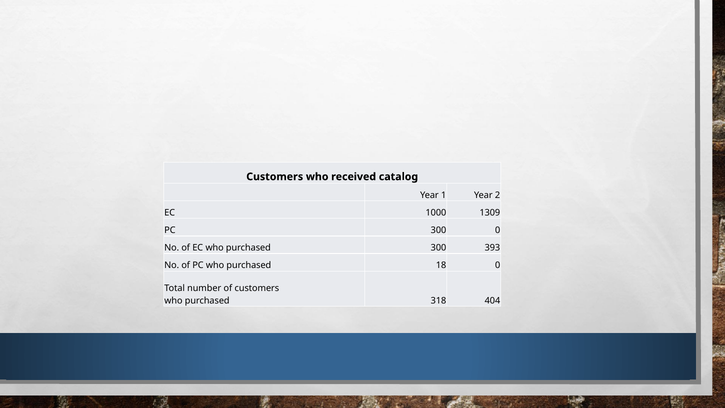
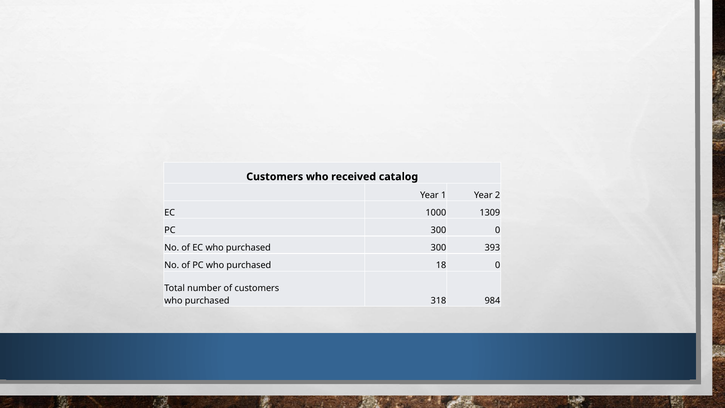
404: 404 -> 984 (492, 300)
